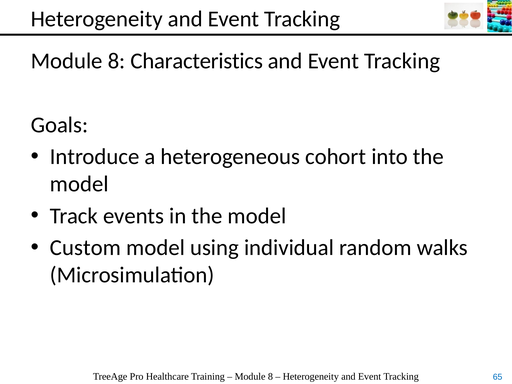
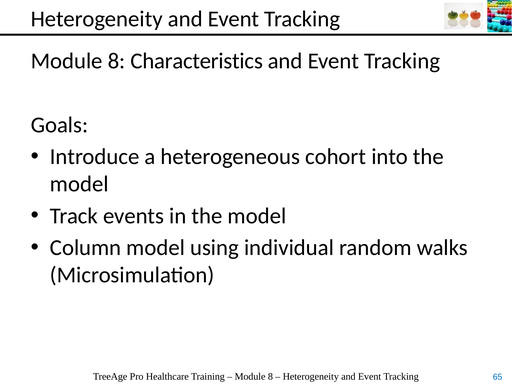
Custom: Custom -> Column (86, 248)
